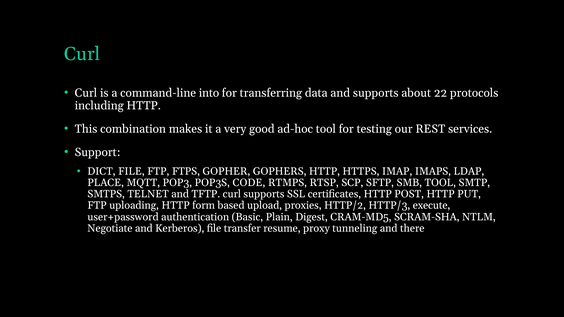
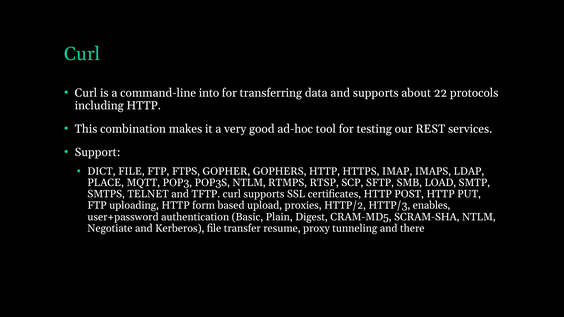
POP3S CODE: CODE -> NTLM (249, 183)
SMB TOOL: TOOL -> LOAD (440, 183)
execute: execute -> enables (432, 206)
